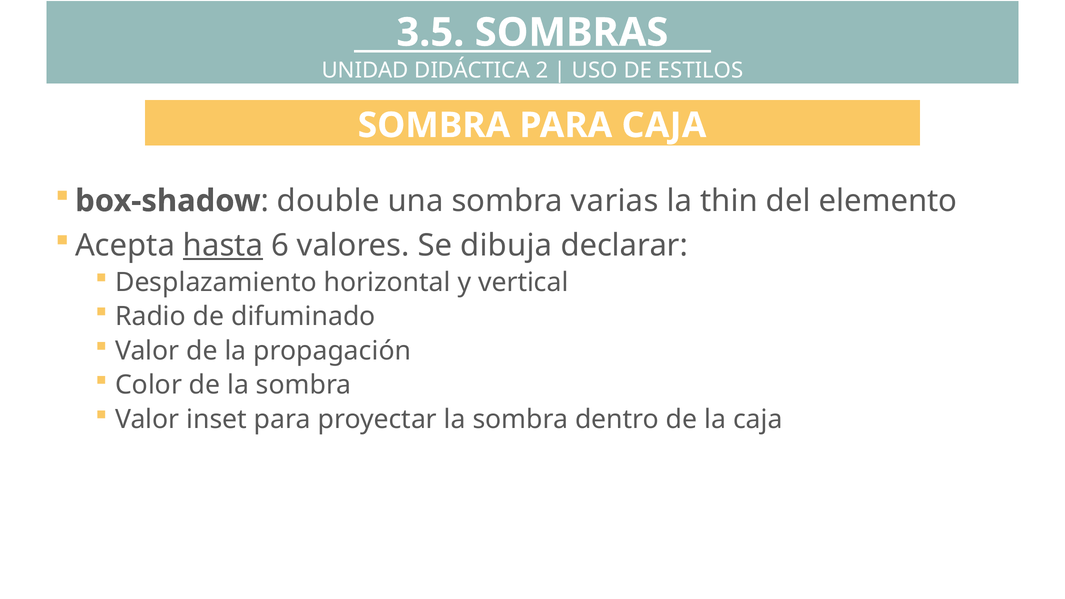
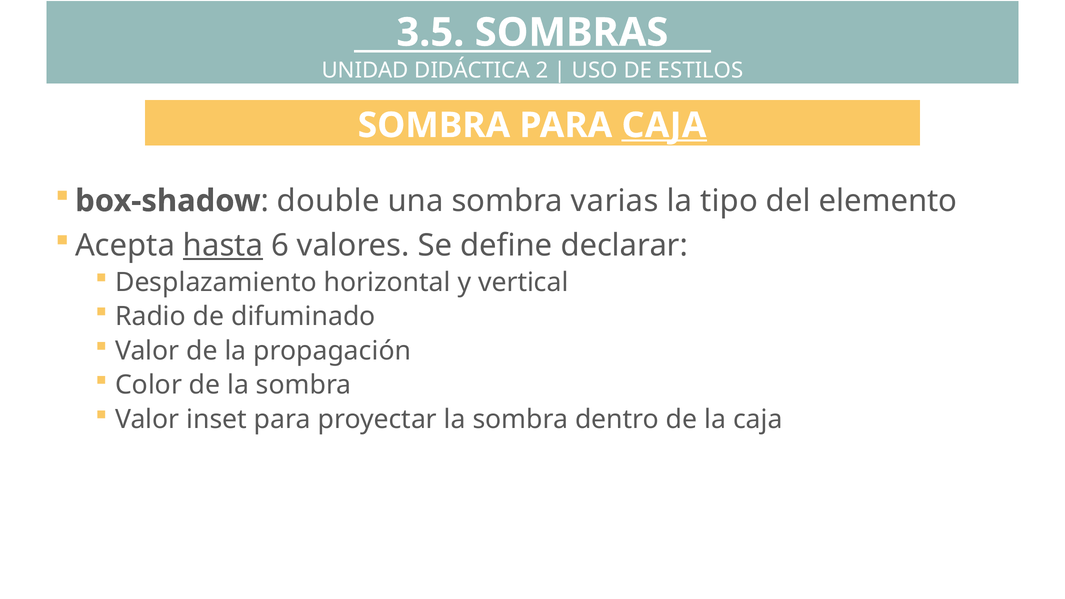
CAJA underline: none -> present (664, 125)
thin: thin -> tipo (729, 201)
dibuja: dibuja -> define (506, 246)
